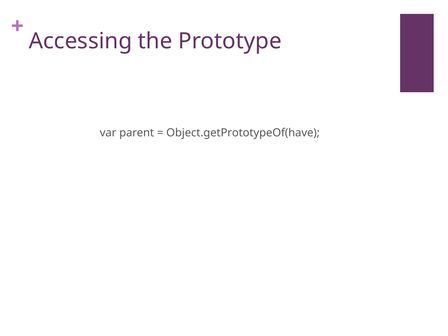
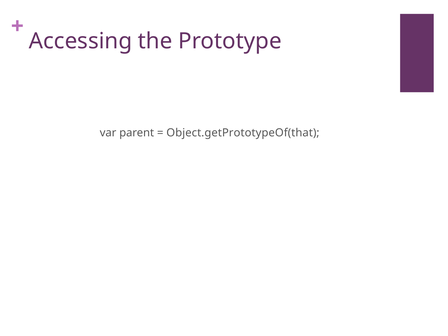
Object.getPrototypeOf(have: Object.getPrototypeOf(have -> Object.getPrototypeOf(that (243, 133)
